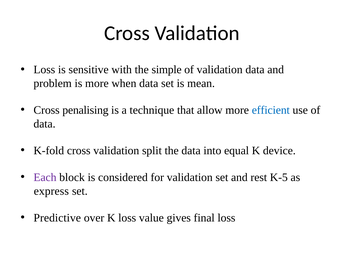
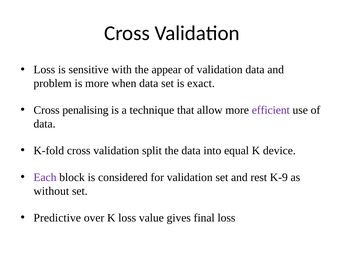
simple: simple -> appear (167, 70)
mean: mean -> exact (201, 83)
efficient colour: blue -> purple (271, 110)
K-5: K-5 -> K-9 (279, 177)
express: express -> without (51, 191)
